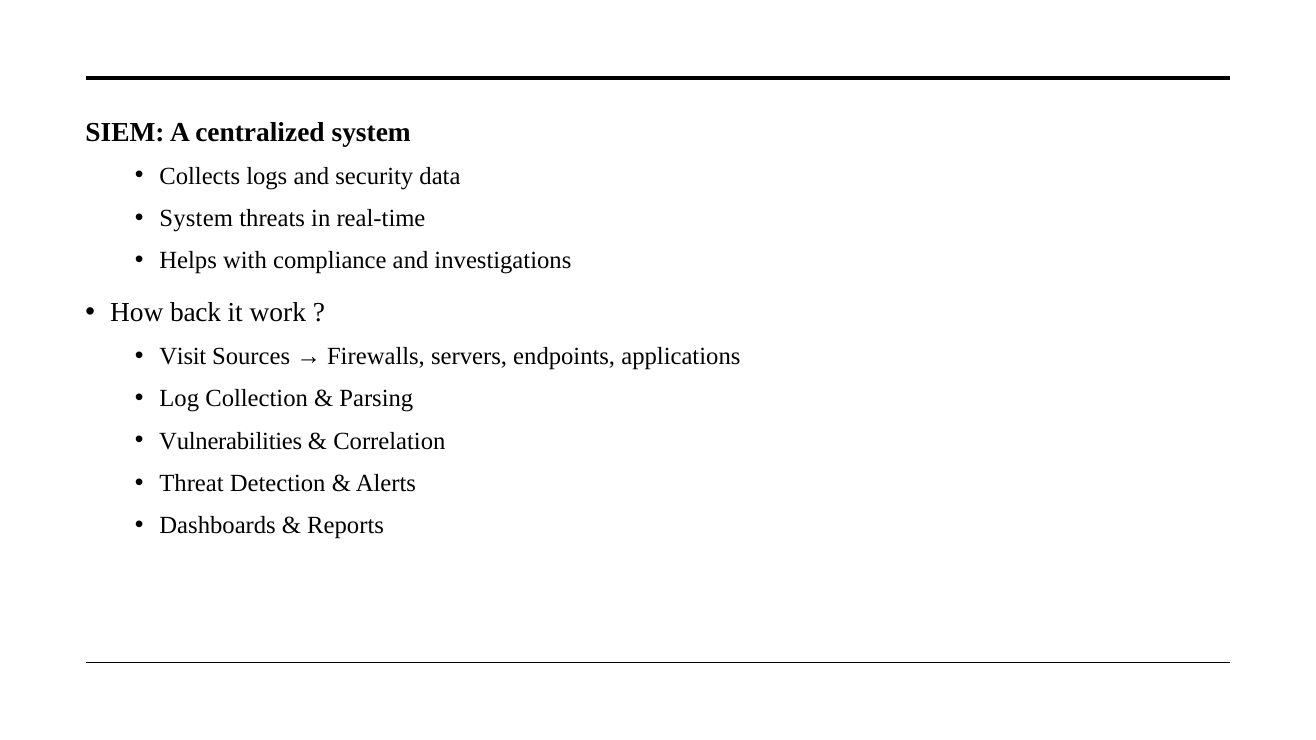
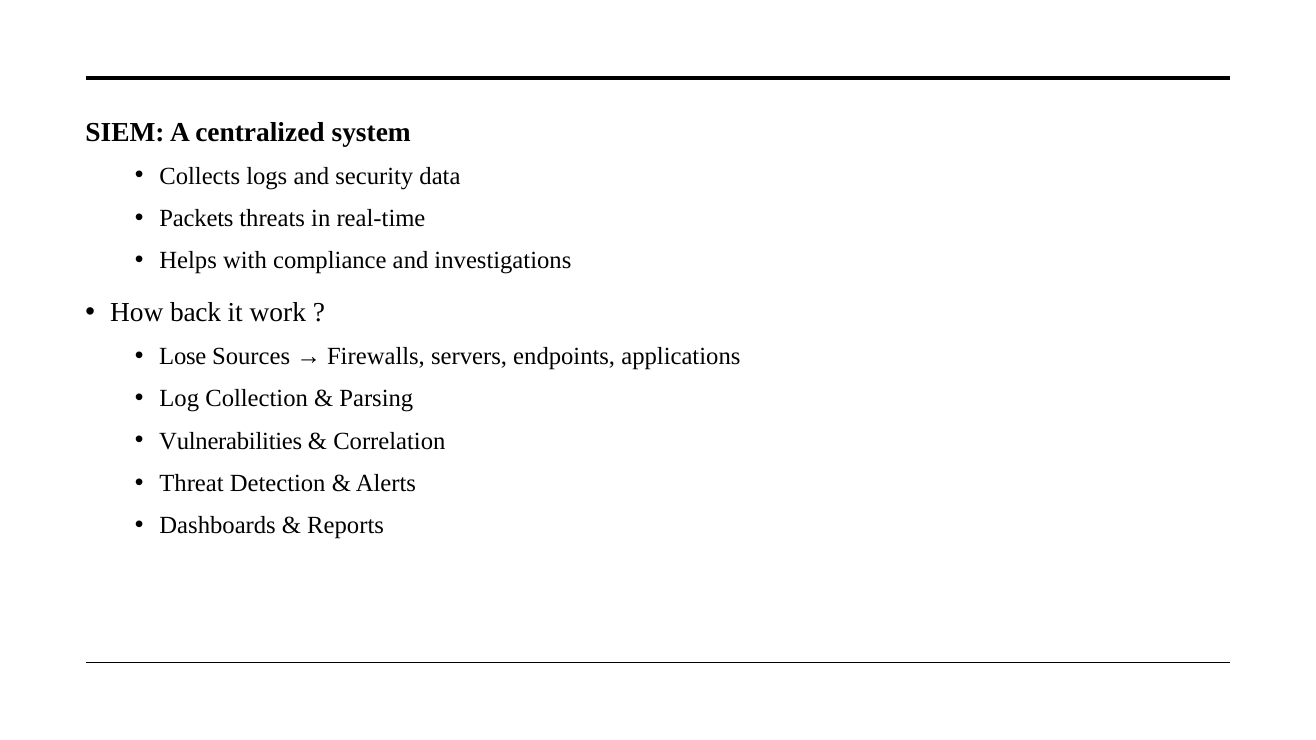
System: System -> Packets (196, 219)
Visit: Visit -> Lose (183, 356)
